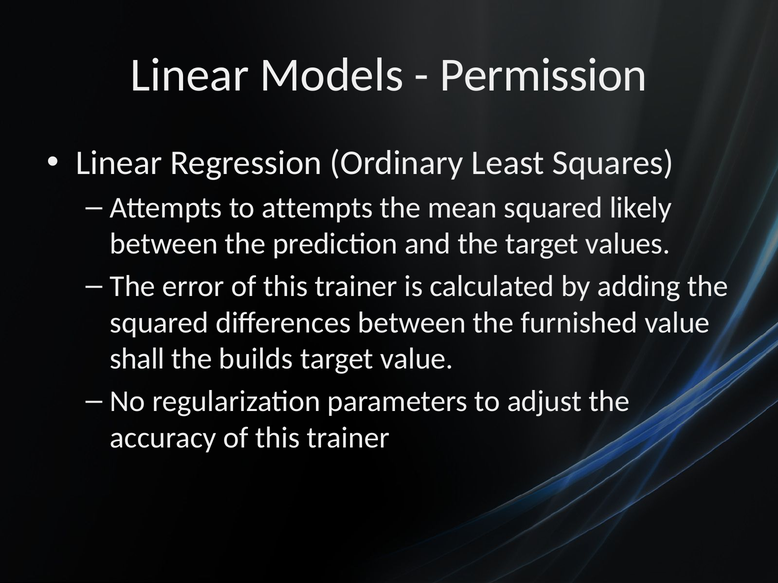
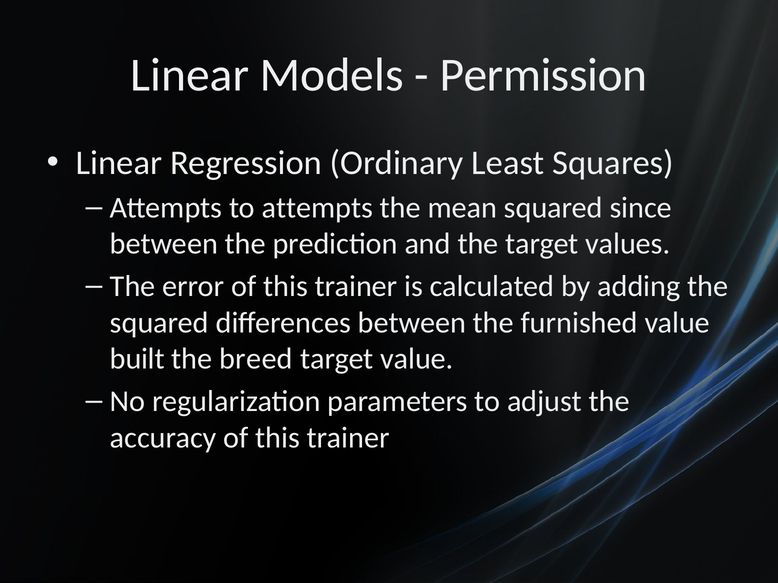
likely: likely -> since (641, 208)
shall: shall -> built (137, 359)
builds: builds -> breed (256, 359)
